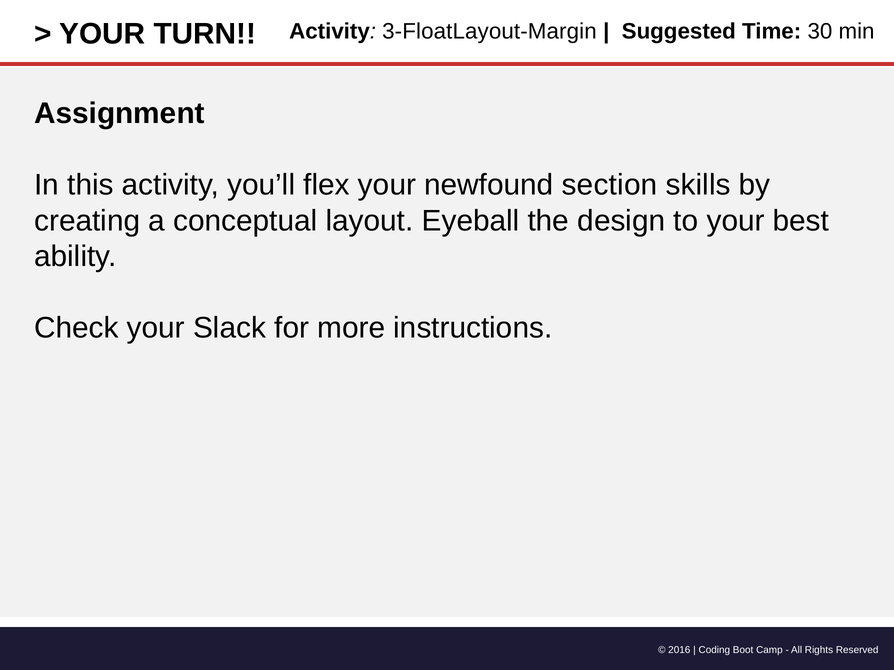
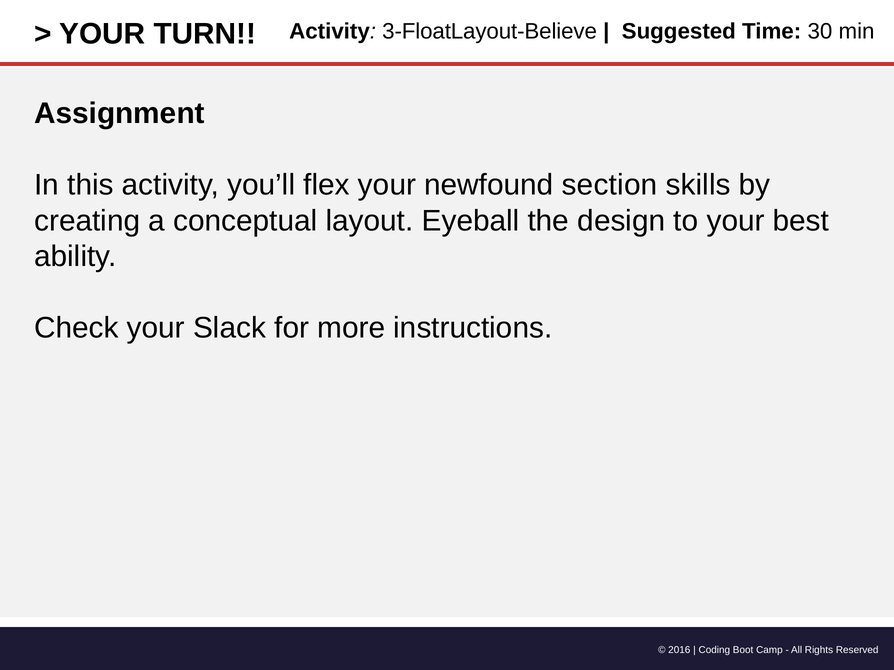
3-FloatLayout-Margin: 3-FloatLayout-Margin -> 3-FloatLayout-Believe (490, 32)
